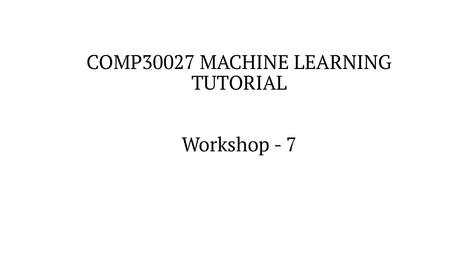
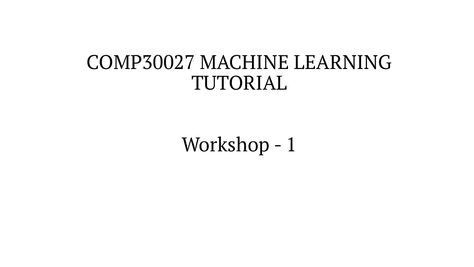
7: 7 -> 1 (291, 145)
